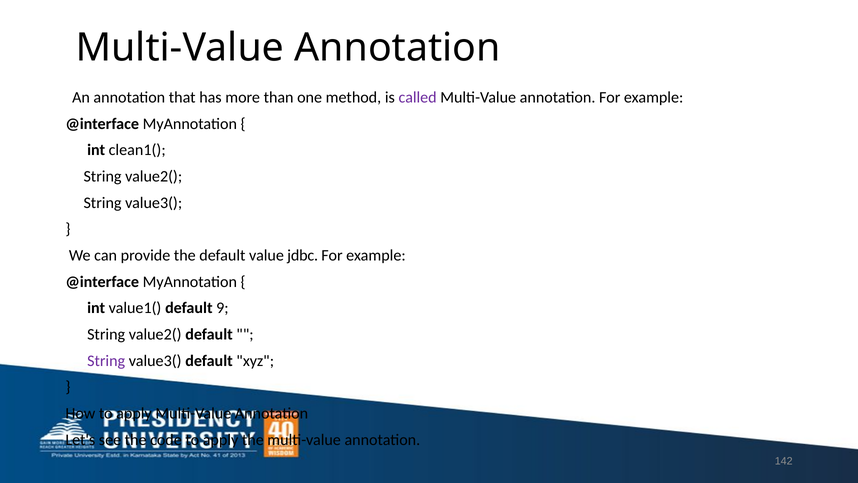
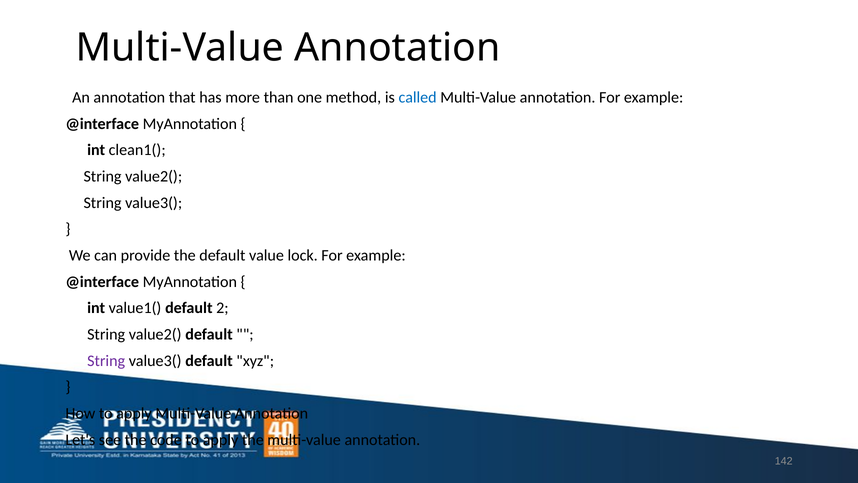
called colour: purple -> blue (418, 97)
jdbc: jdbc -> lock (303, 255)
9: 9 -> 2 (222, 308)
